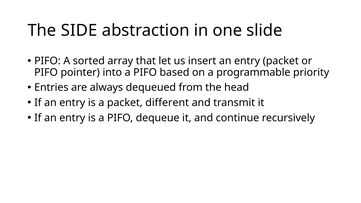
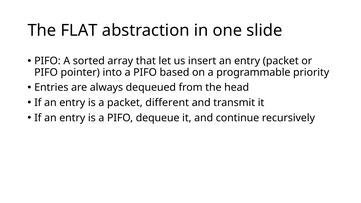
SIDE: SIDE -> FLAT (79, 30)
